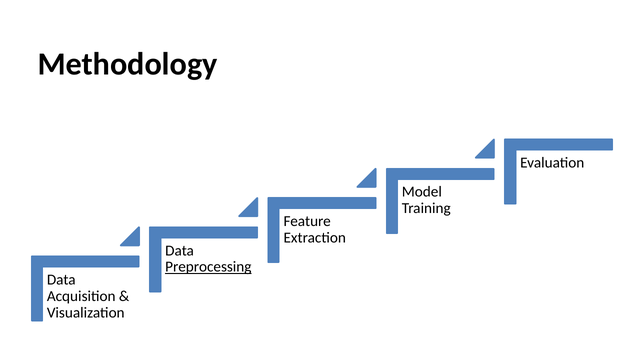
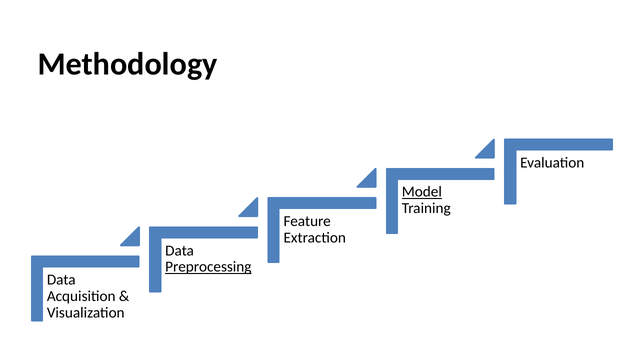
Model underline: none -> present (422, 192)
